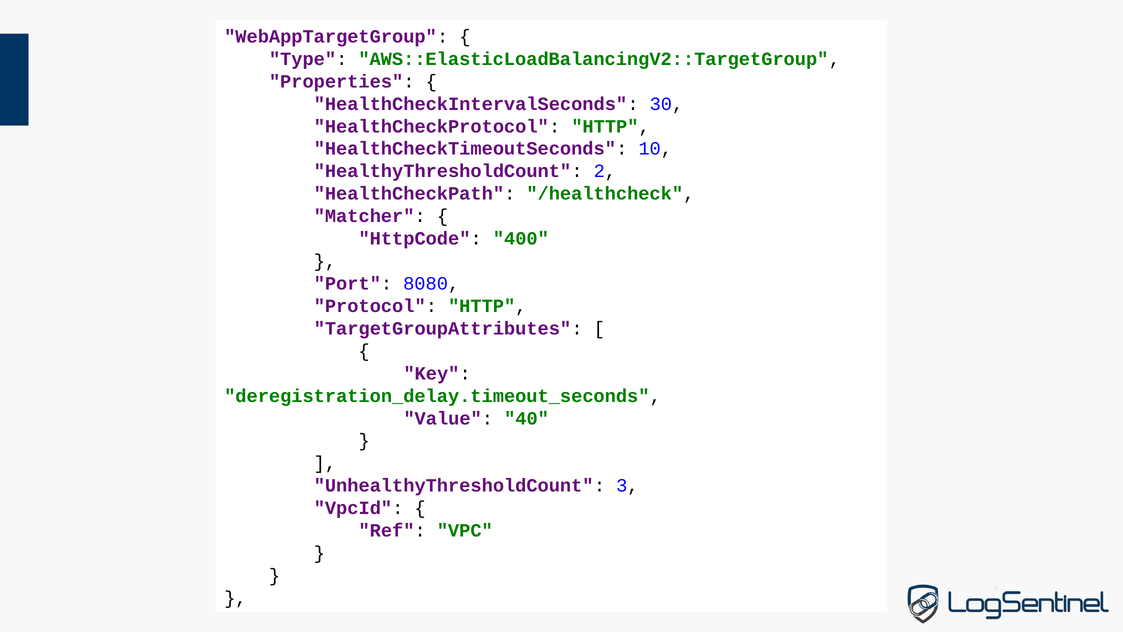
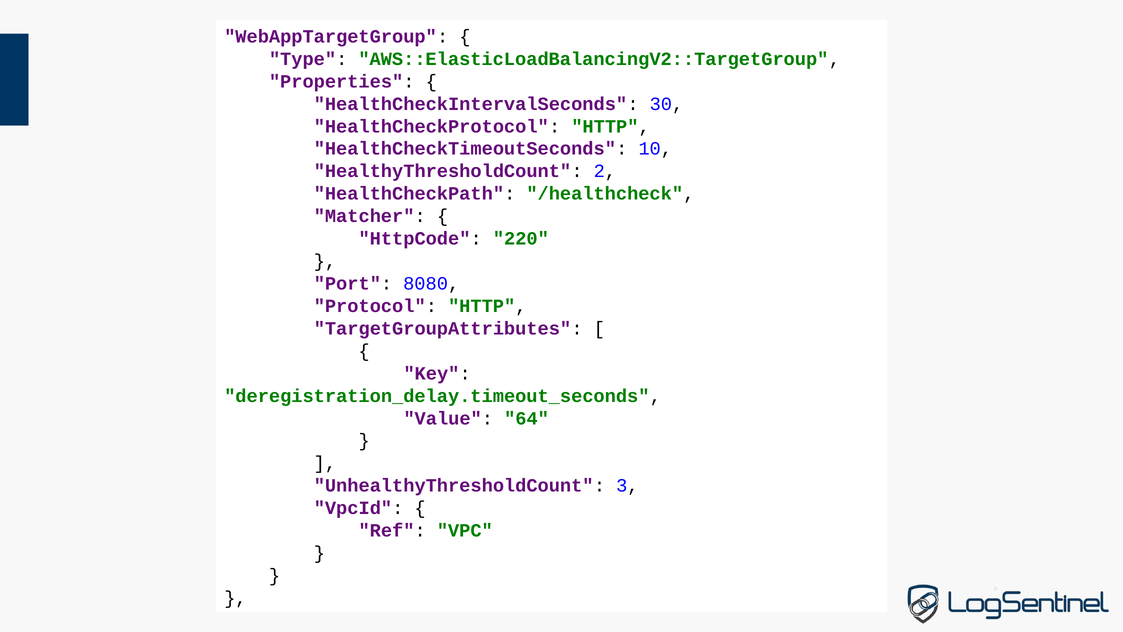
400: 400 -> 220 (521, 239)
40: 40 -> 64 (527, 418)
